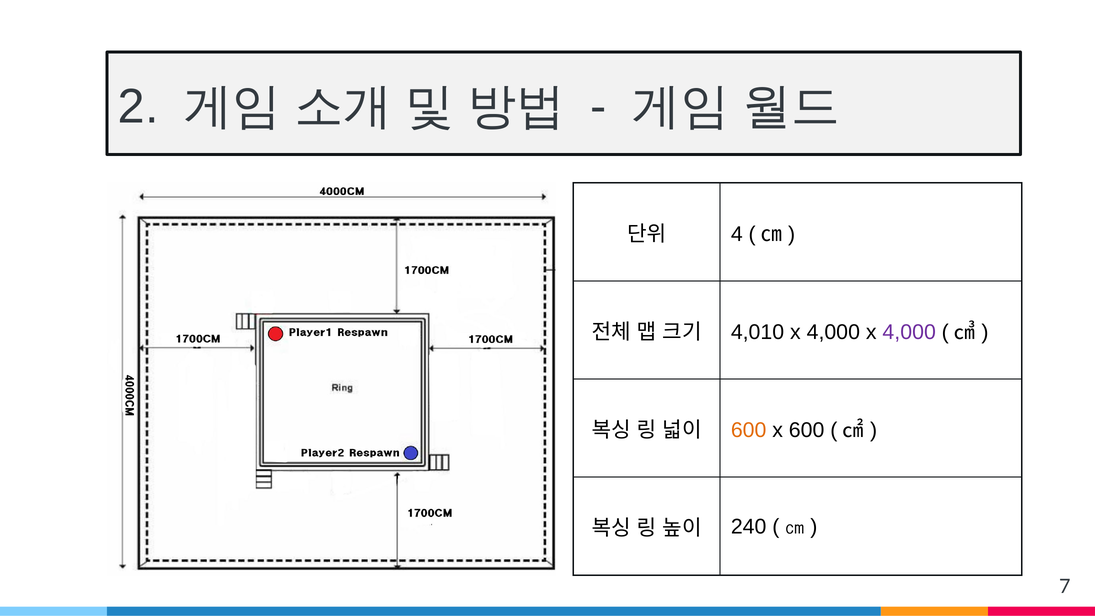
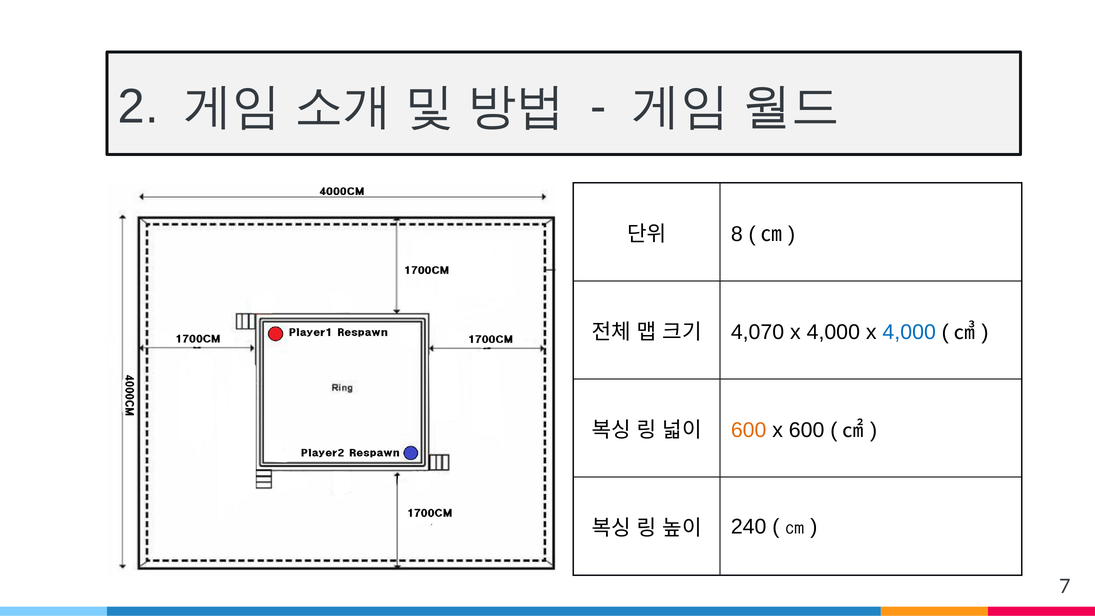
4: 4 -> 8 (737, 234)
4,010: 4,010 -> 4,070 (758, 332)
4,000 colour: purple -> blue (909, 332)
